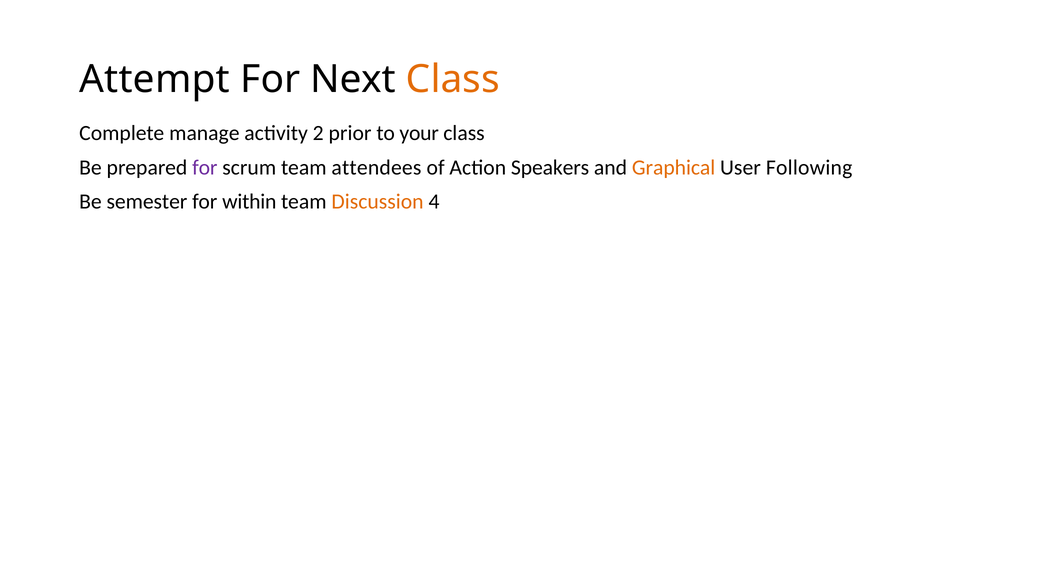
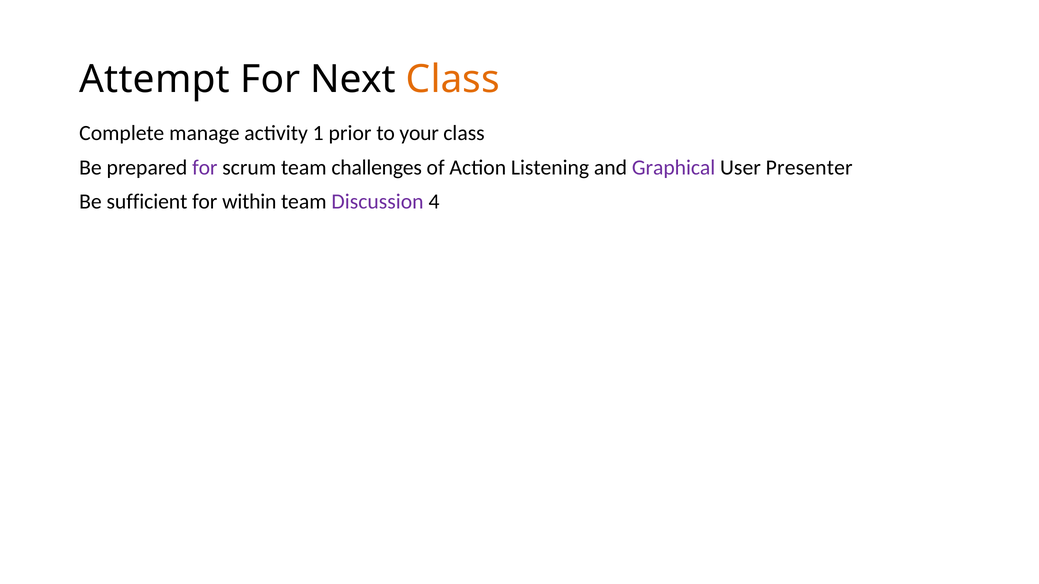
2: 2 -> 1 (318, 133)
attendees: attendees -> challenges (377, 168)
Speakers: Speakers -> Listening (550, 168)
Graphical colour: orange -> purple (674, 168)
Following: Following -> Presenter (809, 168)
semester: semester -> sufficient (147, 202)
Discussion colour: orange -> purple (378, 202)
